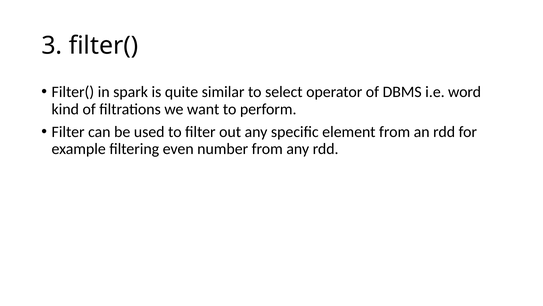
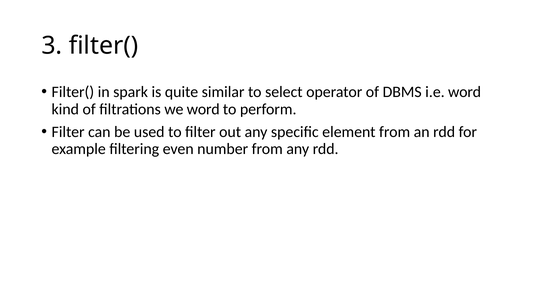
we want: want -> word (203, 109)
